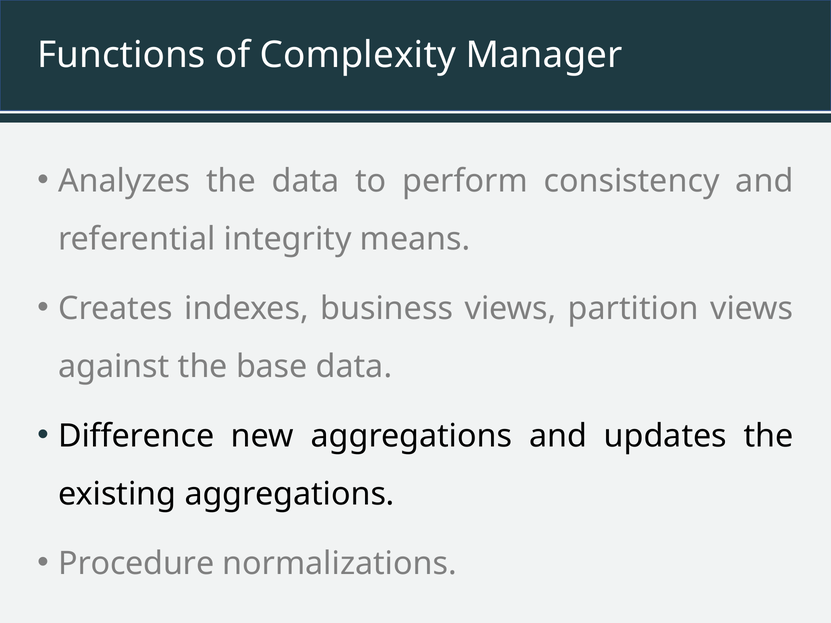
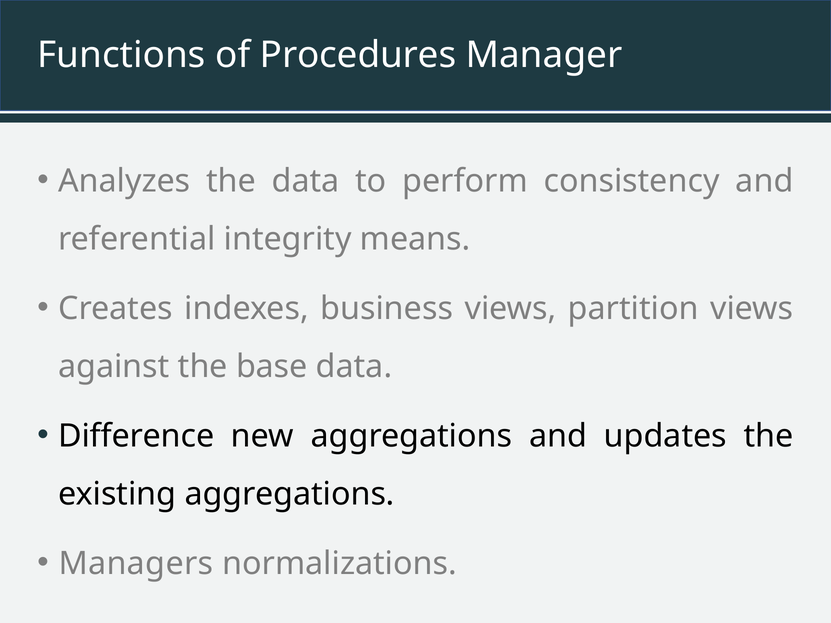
Complexity: Complexity -> Procedures (358, 55)
Procedure: Procedure -> Managers (136, 564)
